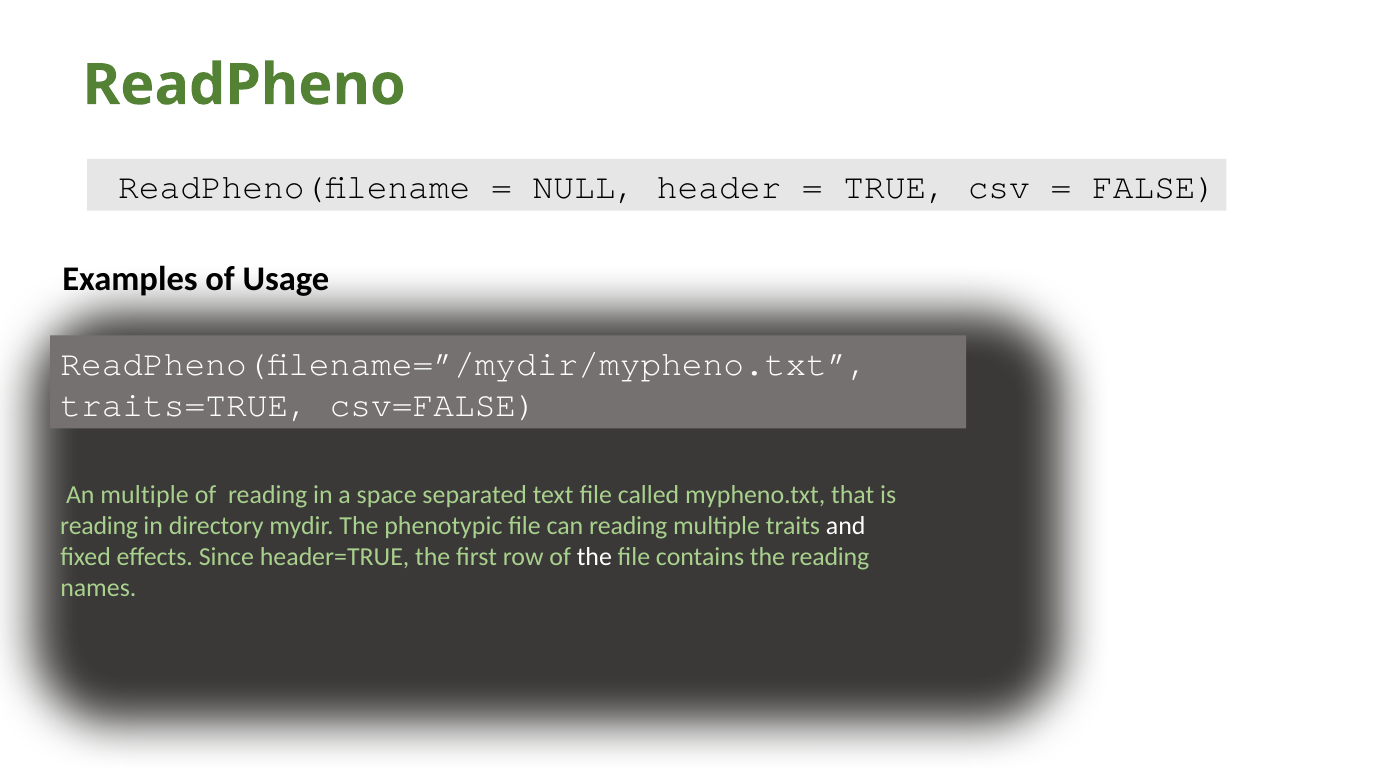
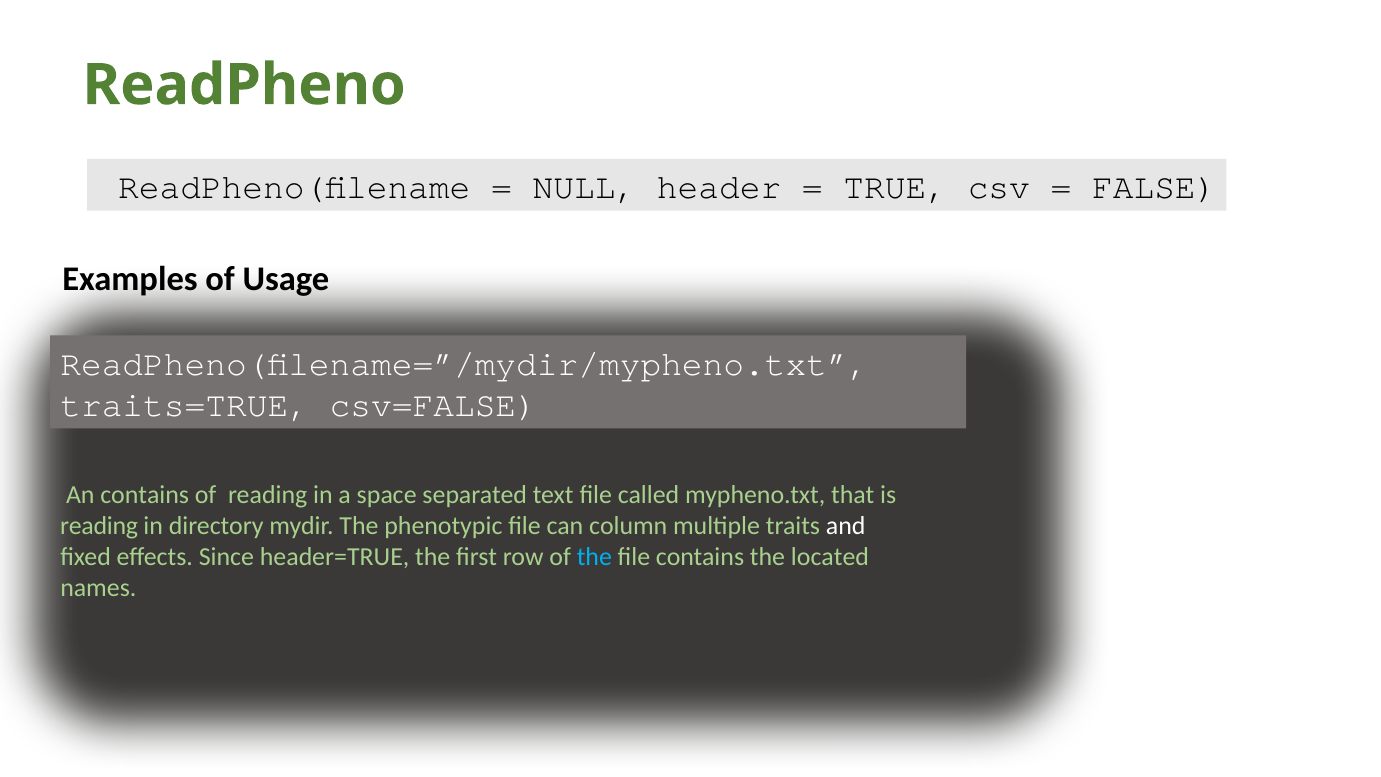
An multiple: multiple -> contains (145, 495)
can reading: reading -> column (628, 526)
the colour: white -> light blue (594, 557)
the reading: reading -> located (830, 557)
